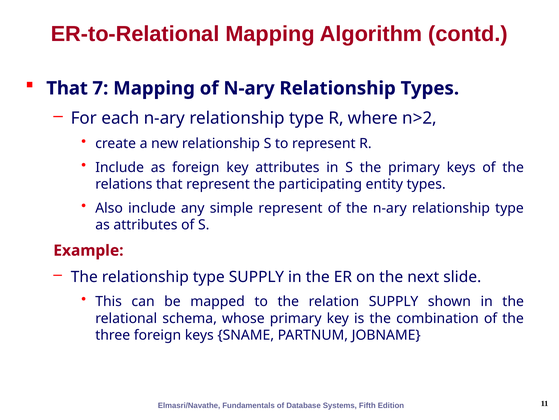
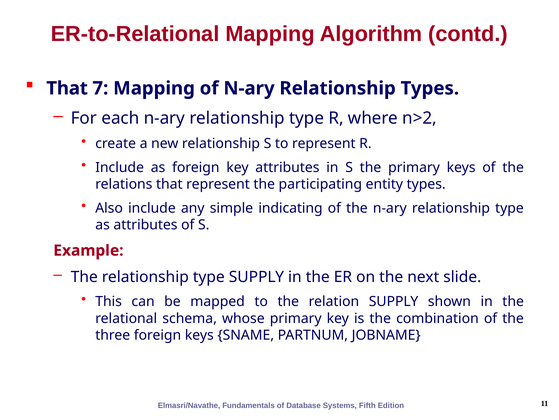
simple represent: represent -> indicating (290, 208)
